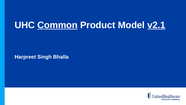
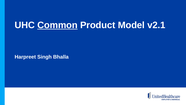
v2.1 underline: present -> none (156, 25)
